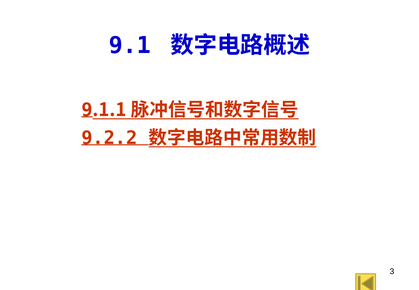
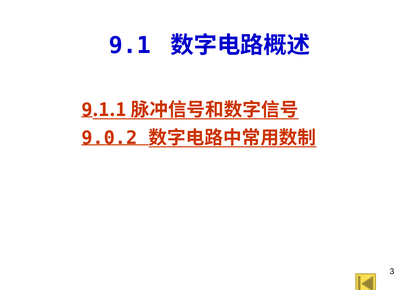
9.2.2: 9.2.2 -> 9.0.2 (109, 138)
